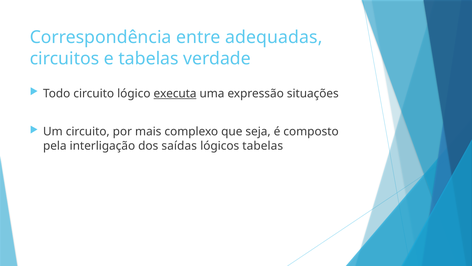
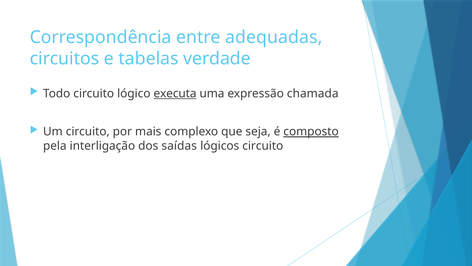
situações: situações -> chamada (313, 93)
composto underline: none -> present (311, 131)
lógicos tabelas: tabelas -> circuito (263, 146)
